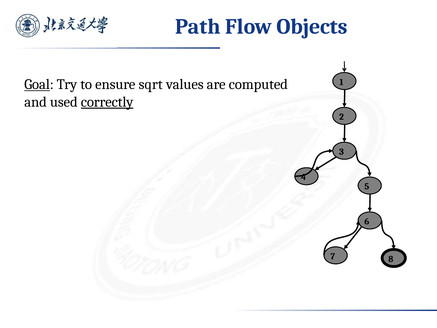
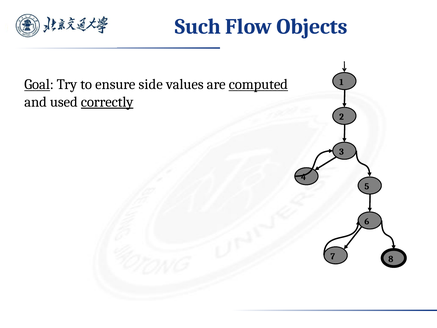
Path: Path -> Such (198, 27)
sqrt: sqrt -> side (151, 84)
computed underline: none -> present (258, 84)
